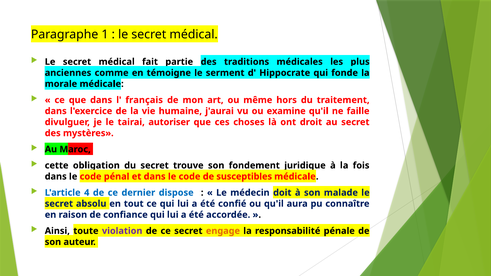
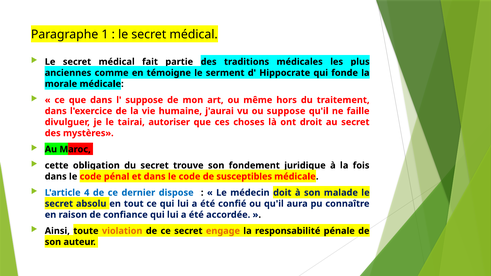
l français: français -> suppose (144, 100)
ou examine: examine -> suppose (286, 111)
violation colour: purple -> orange (122, 231)
